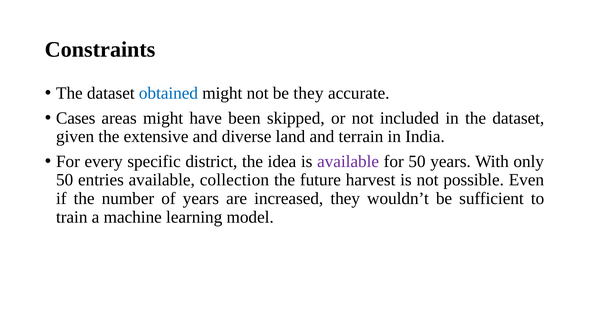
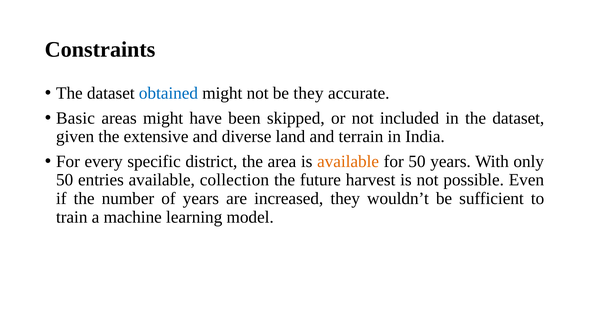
Cases: Cases -> Basic (76, 118)
idea: idea -> area (282, 161)
available colour: purple -> orange (348, 161)
